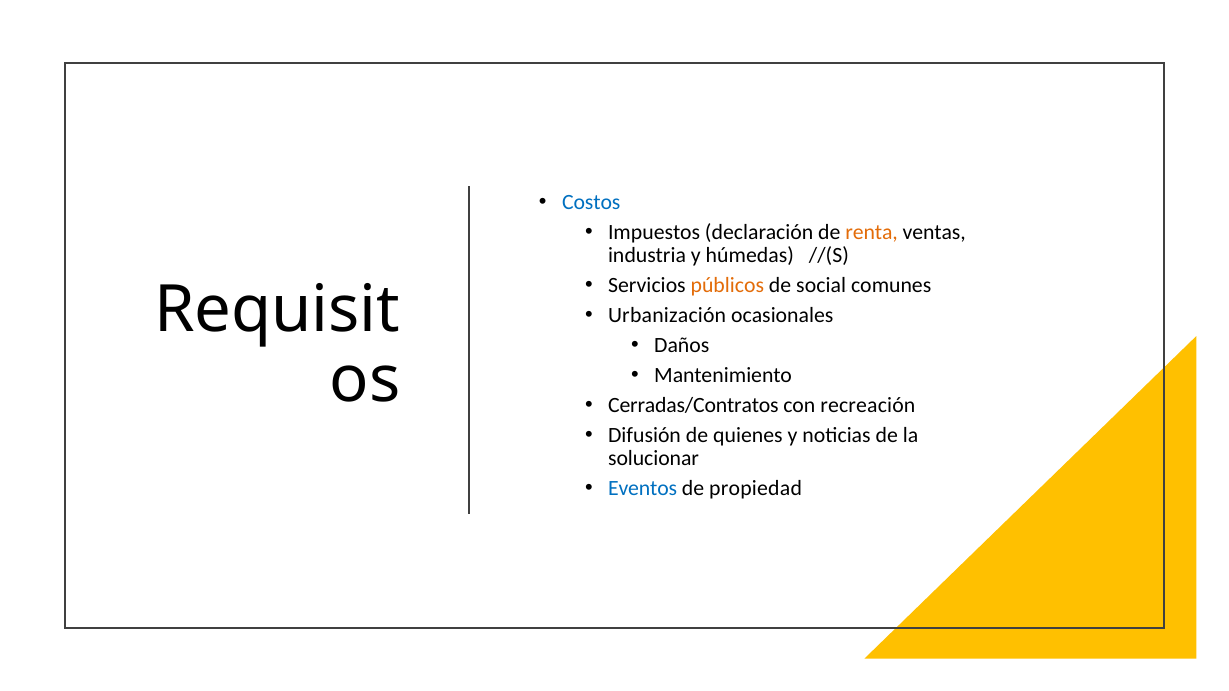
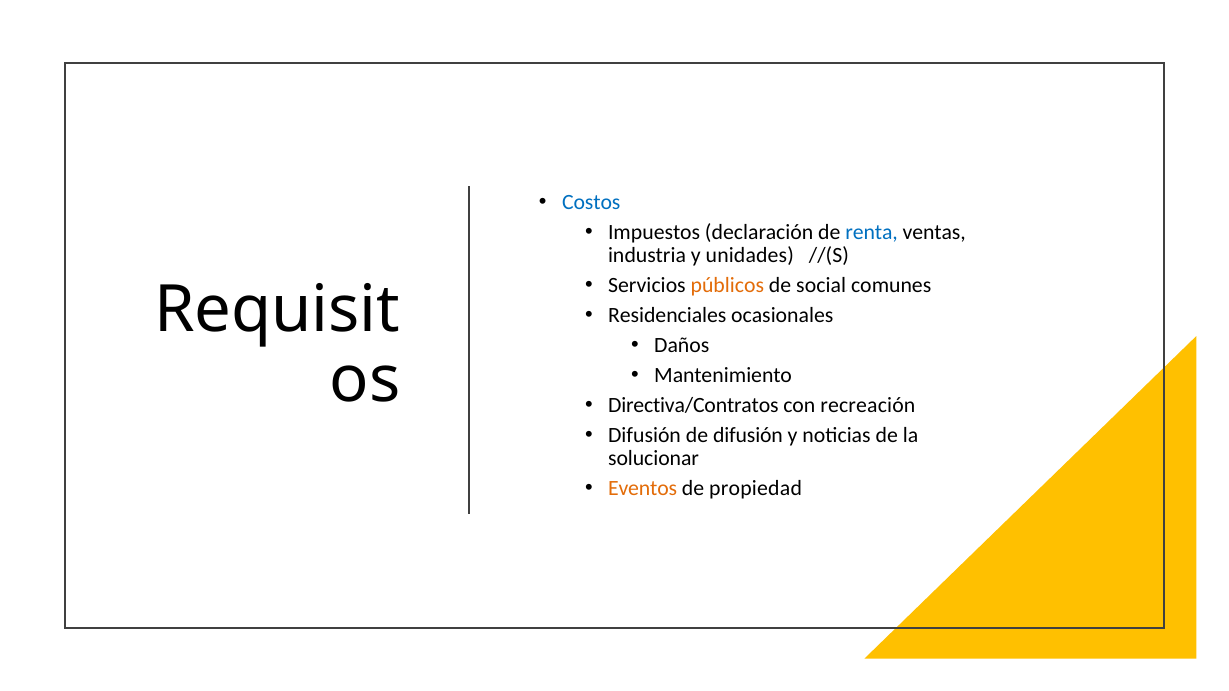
renta colour: orange -> blue (872, 232)
húmedas: húmedas -> unidades (750, 256)
Urbanización: Urbanización -> Residenciales (667, 316)
Cerradas/Contratos: Cerradas/Contratos -> Directiva/Contratos (693, 405)
de quienes: quienes -> difusión (748, 435)
Eventos colour: blue -> orange (643, 489)
